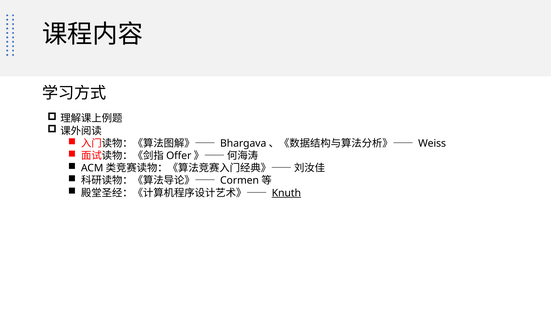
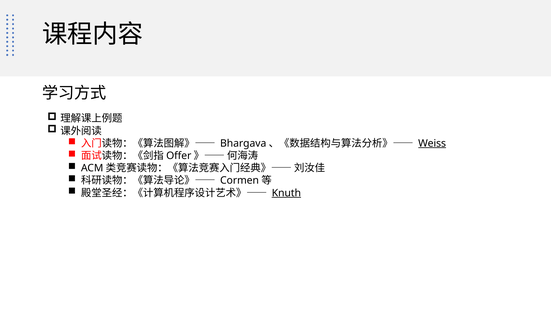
Weiss underline: none -> present (432, 143)
